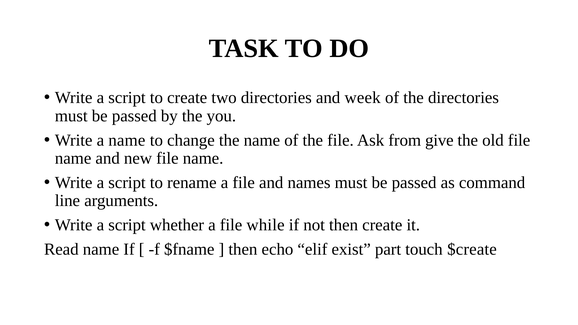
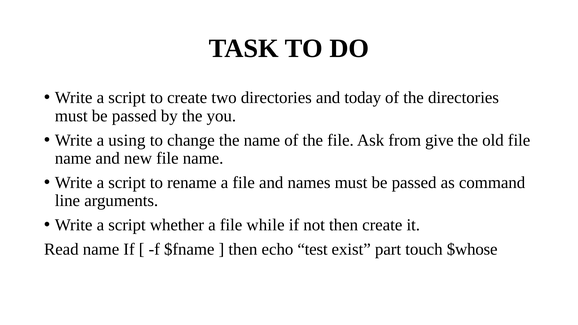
week: week -> today (363, 98)
a name: name -> using (127, 140)
elif: elif -> test (313, 249)
$create: $create -> $whose (472, 249)
